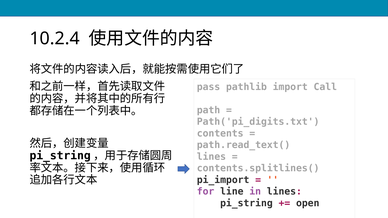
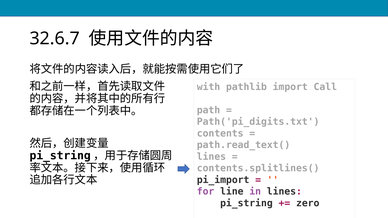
10.2.4: 10.2.4 -> 32.6.7 (55, 38)
pass: pass -> with (209, 87)
open: open -> zero (308, 203)
